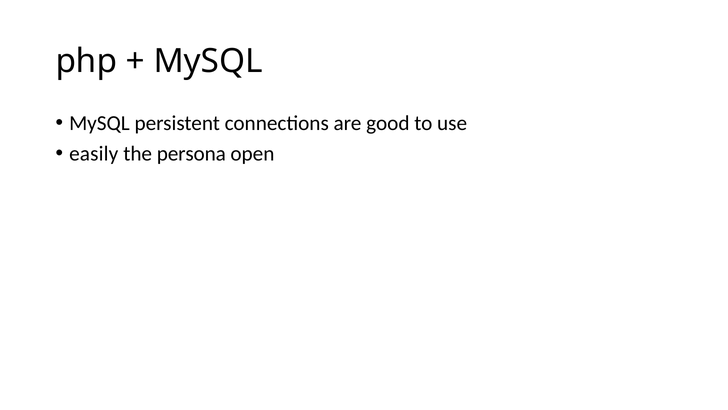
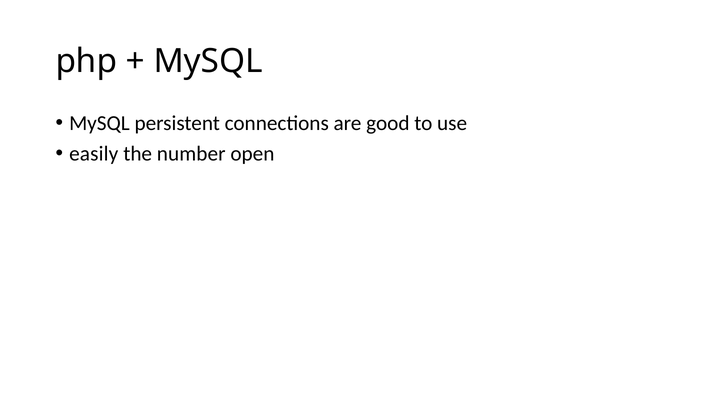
persona: persona -> number (191, 154)
